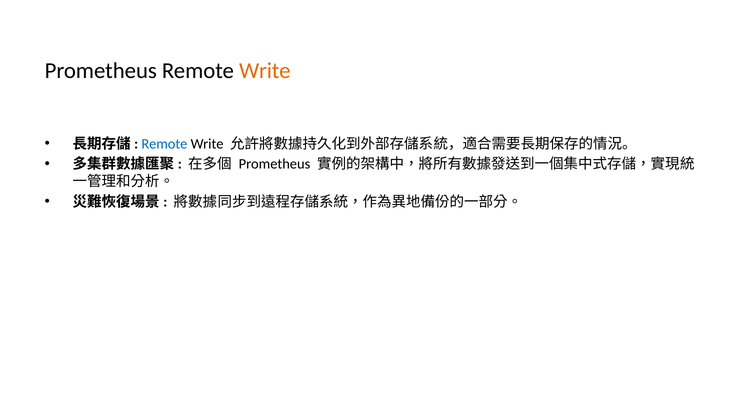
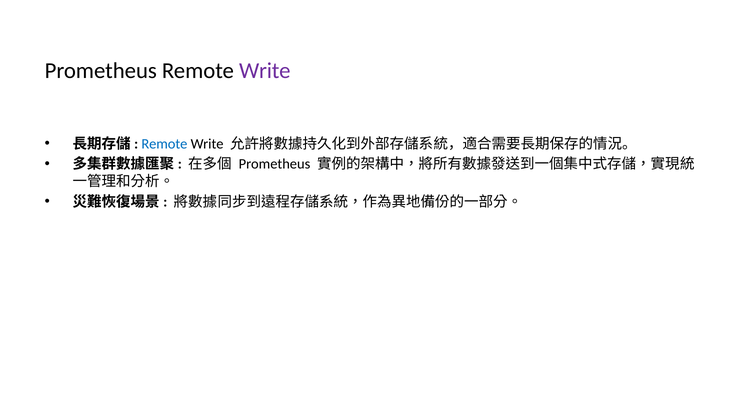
Write colour: orange -> purple (265, 71)
